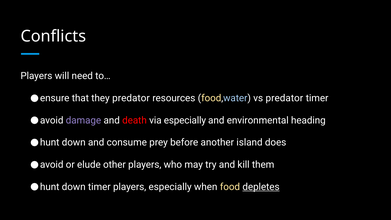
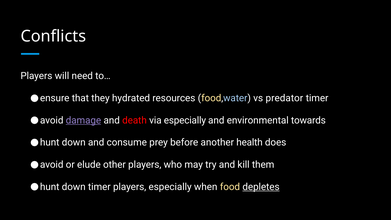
they predator: predator -> hydrated (131, 98)
damage underline: none -> present (83, 120)
heading: heading -> towards (308, 120)
island: island -> health (250, 142)
